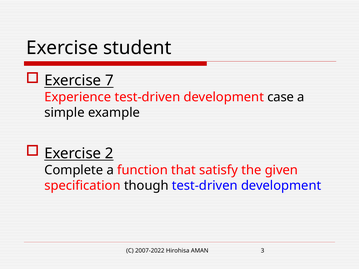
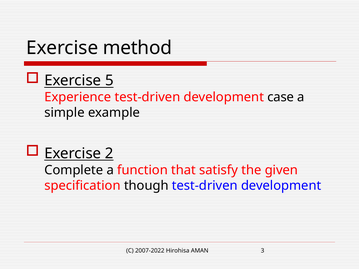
student: student -> method (137, 48)
7: 7 -> 5 (109, 81)
